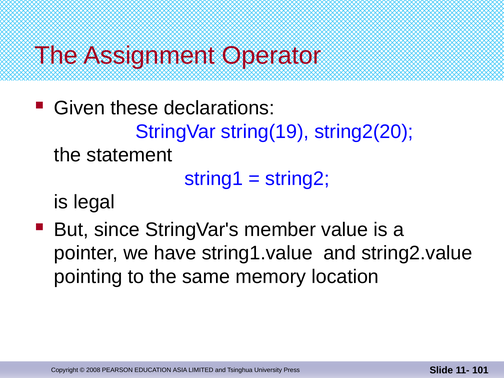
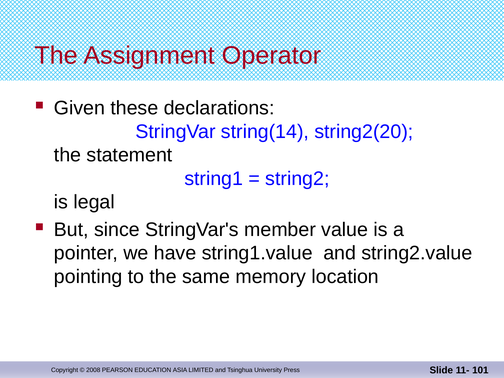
string(19: string(19 -> string(14 (265, 132)
